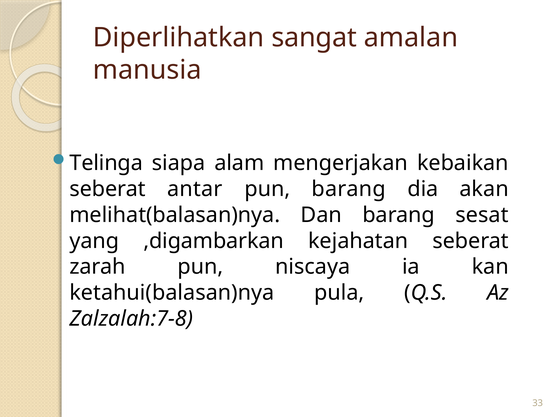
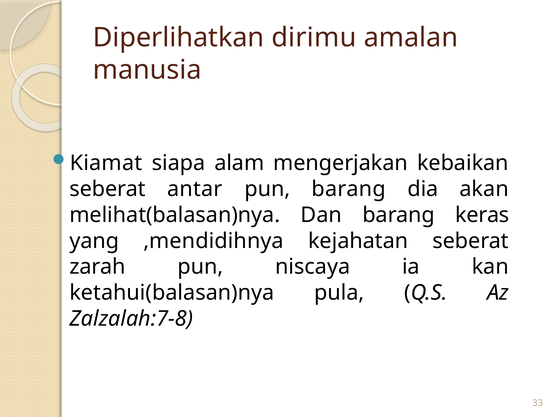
sangat: sangat -> dirimu (314, 38)
Telinga: Telinga -> Kiamat (106, 163)
sesat: sesat -> keras (482, 215)
,digambarkan: ,digambarkan -> ,mendidihnya (214, 241)
